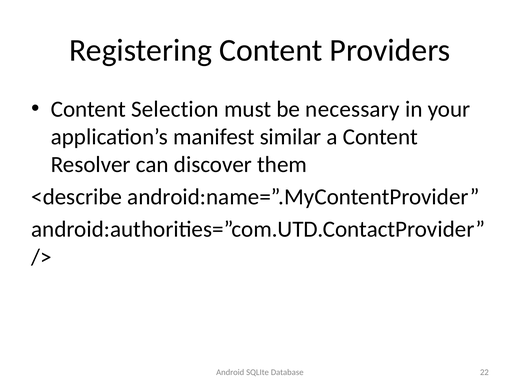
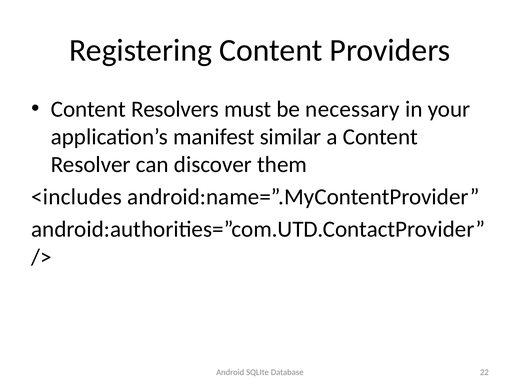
Selection: Selection -> Resolvers (175, 109)
<describe: <describe -> <includes (77, 197)
